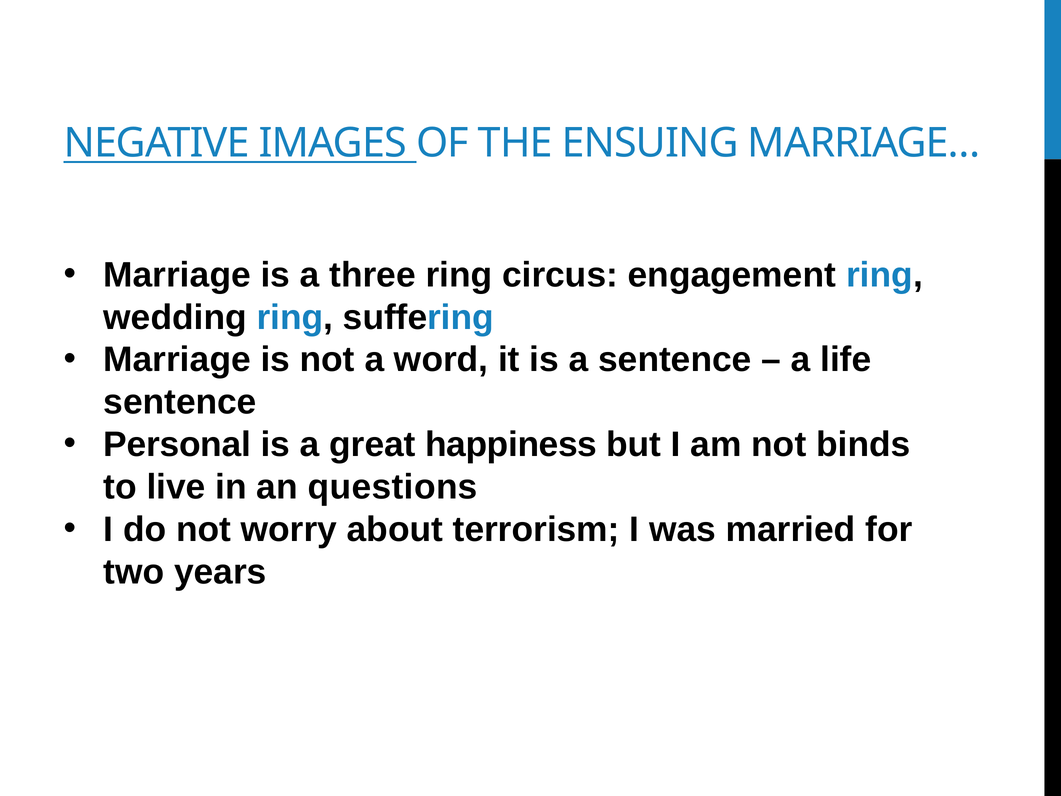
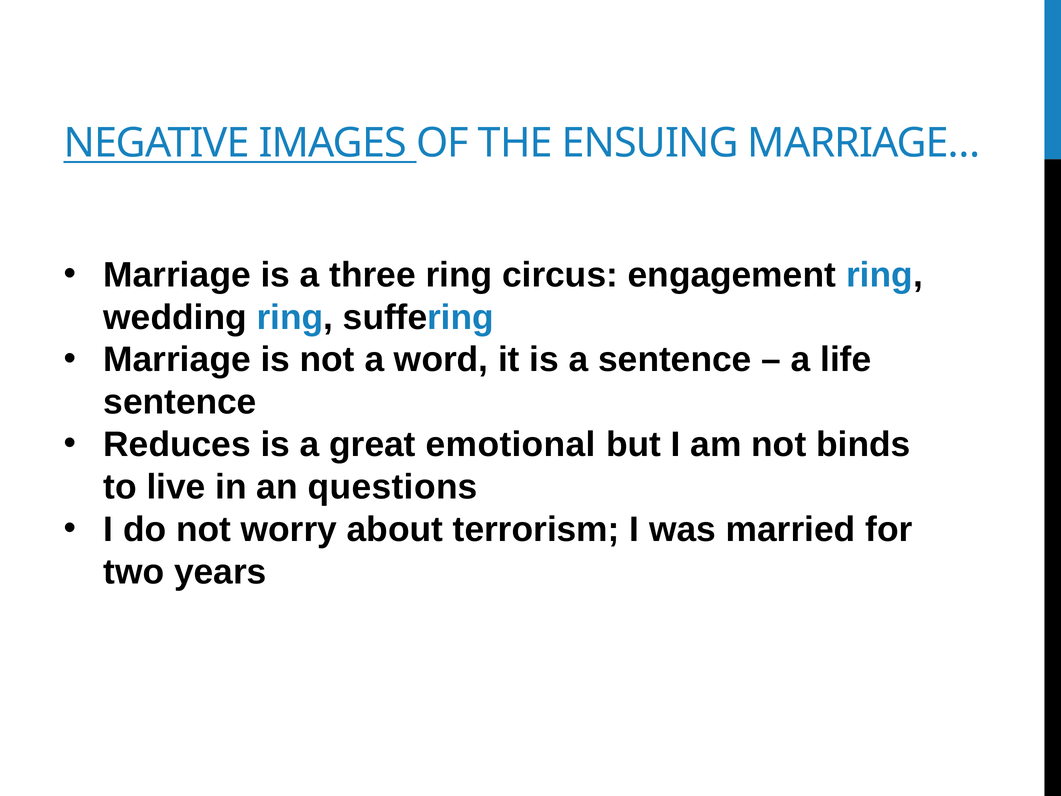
Personal: Personal -> Reduces (177, 445)
happiness: happiness -> emotional (511, 445)
